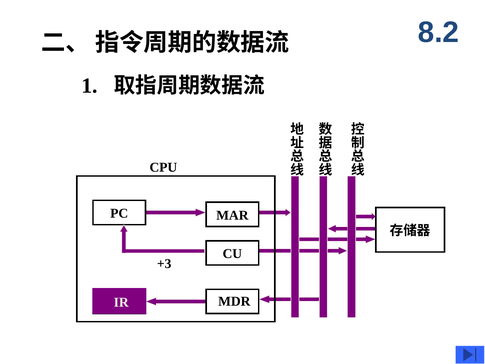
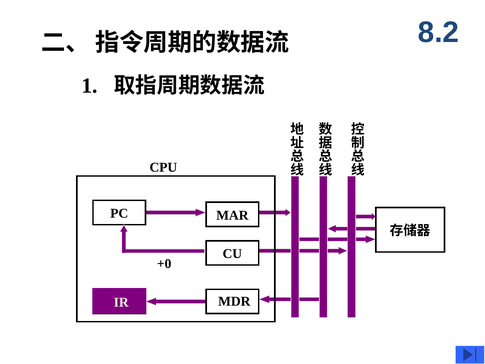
+3: +3 -> +0 (164, 264)
